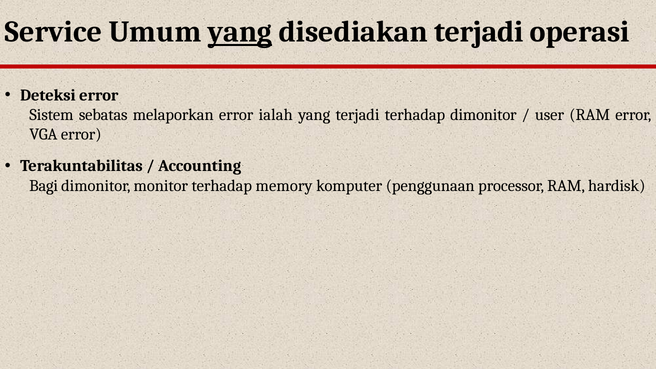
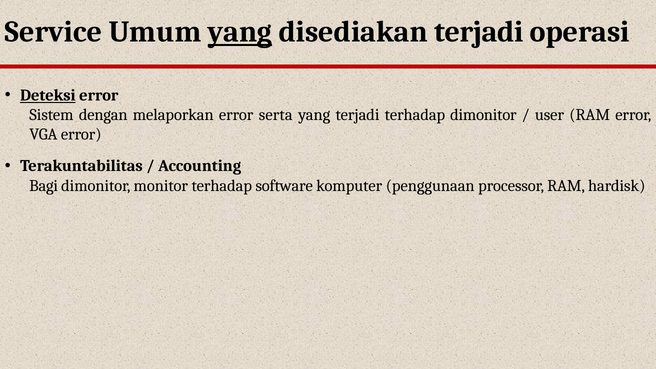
Deteksi underline: none -> present (48, 95)
sebatas: sebatas -> dengan (103, 115)
ialah: ialah -> serta (276, 115)
memory: memory -> software (284, 186)
